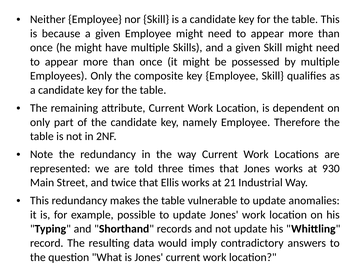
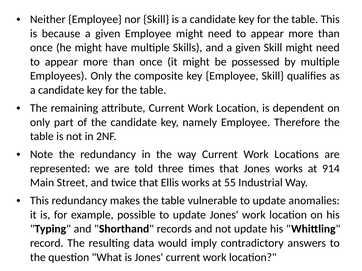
930: 930 -> 914 (331, 169)
21: 21 -> 55 (230, 183)
